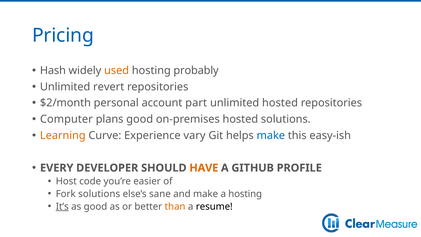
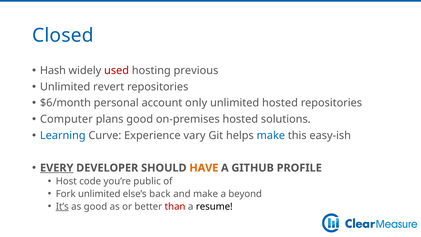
Pricing: Pricing -> Closed (63, 35)
used colour: orange -> red (117, 70)
probably: probably -> previous (196, 70)
$2/month: $2/month -> $6/month (65, 103)
part: part -> only (196, 103)
Learning colour: orange -> blue (63, 135)
EVERY underline: none -> present (57, 168)
easier: easier -> public (147, 181)
Fork solutions: solutions -> unlimited (99, 194)
sane: sane -> back (160, 194)
a hosting: hosting -> beyond (245, 194)
than colour: orange -> red (175, 206)
